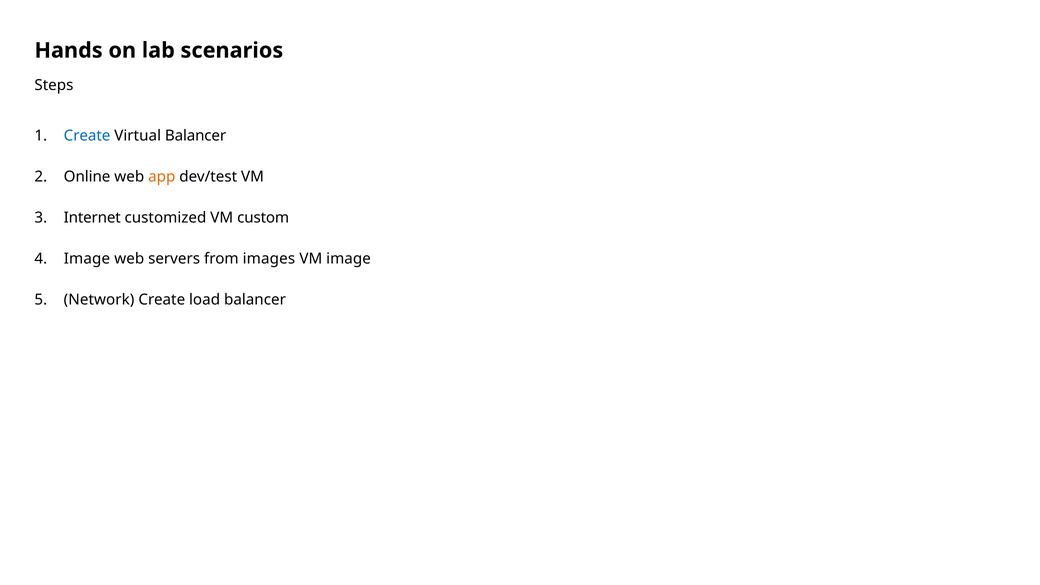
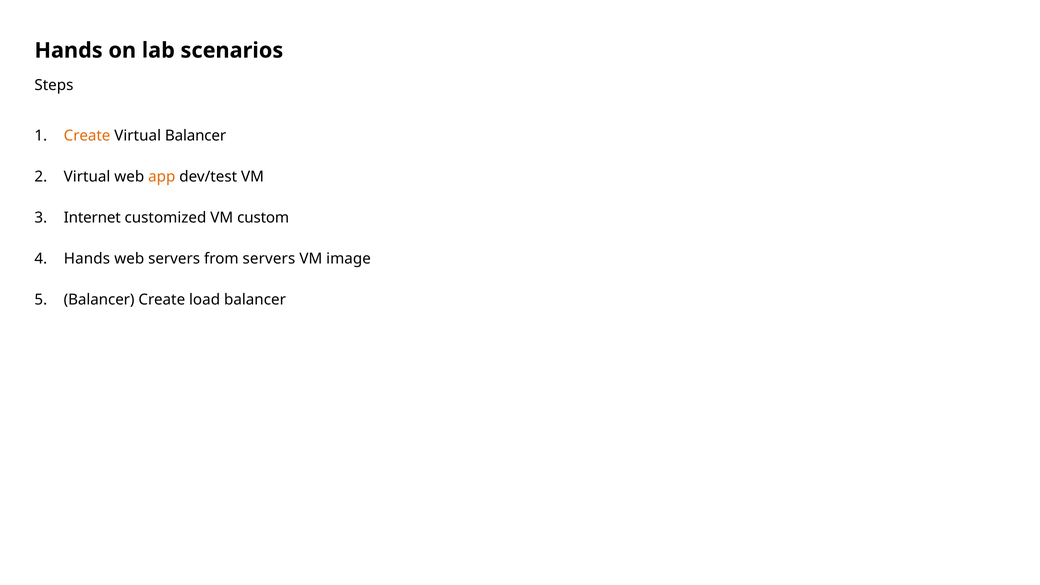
Create colour: blue -> orange (87, 136)
Online: Online -> Virtual (87, 177)
Image: Image -> Hands (87, 259)
from images: images -> servers (269, 259)
Network: Network -> Balancer (99, 300)
